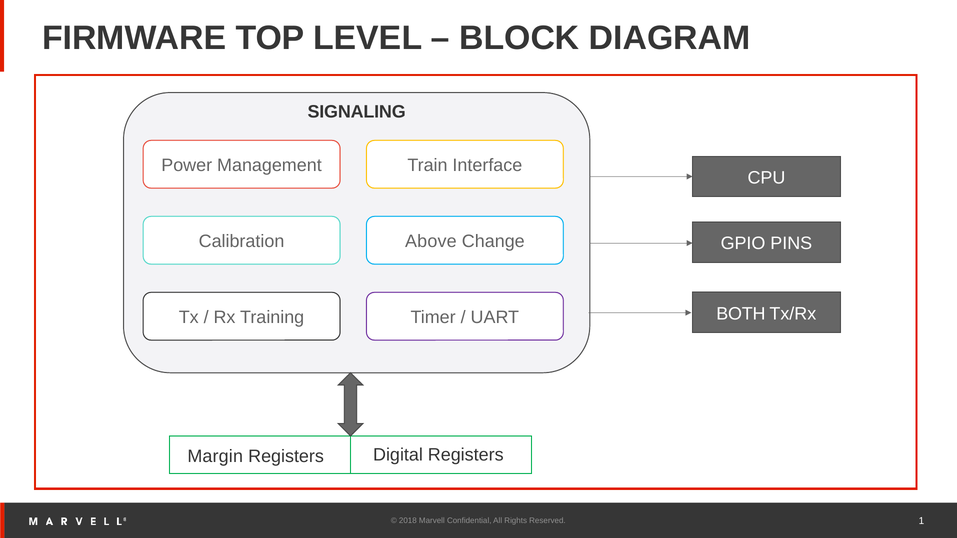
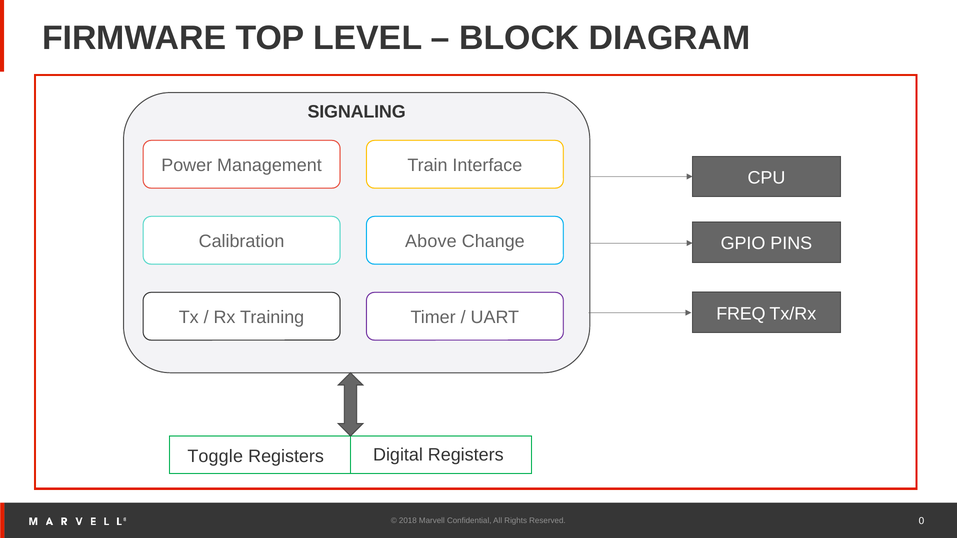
BOTH: BOTH -> FREQ (741, 314)
Margin: Margin -> Toggle (215, 457)
1: 1 -> 0 (921, 521)
